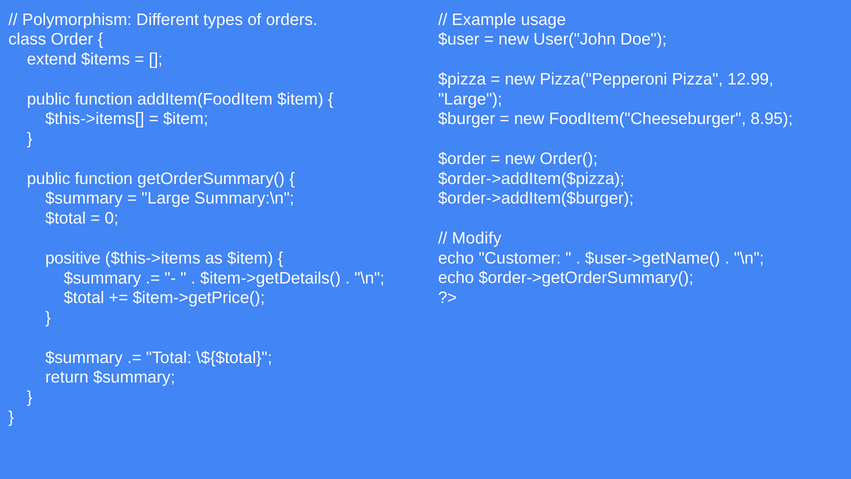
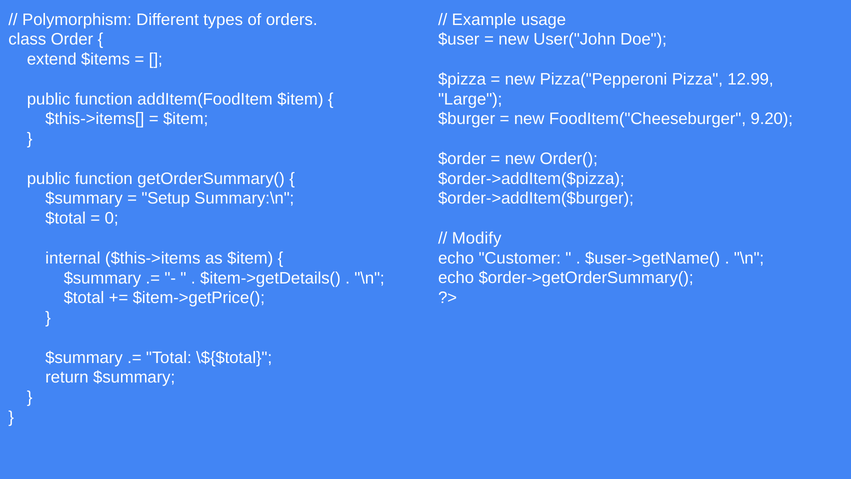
8.95: 8.95 -> 9.20 (772, 119)
Large: Large -> Setup (166, 198)
positive: positive -> internal (73, 258)
